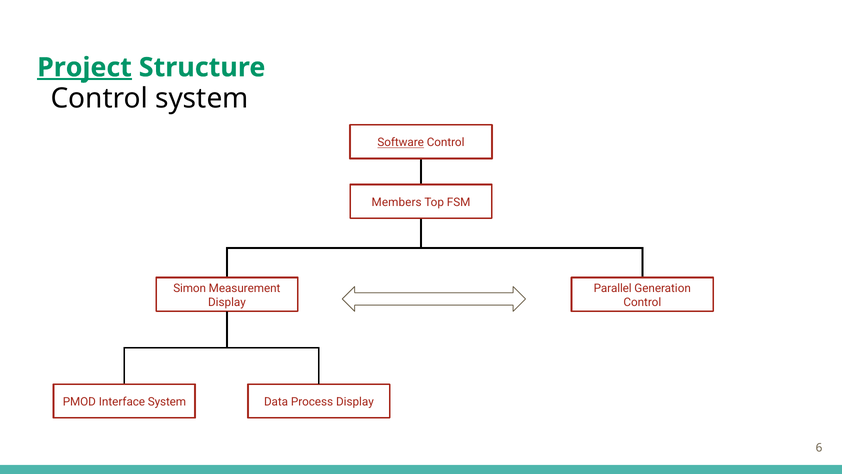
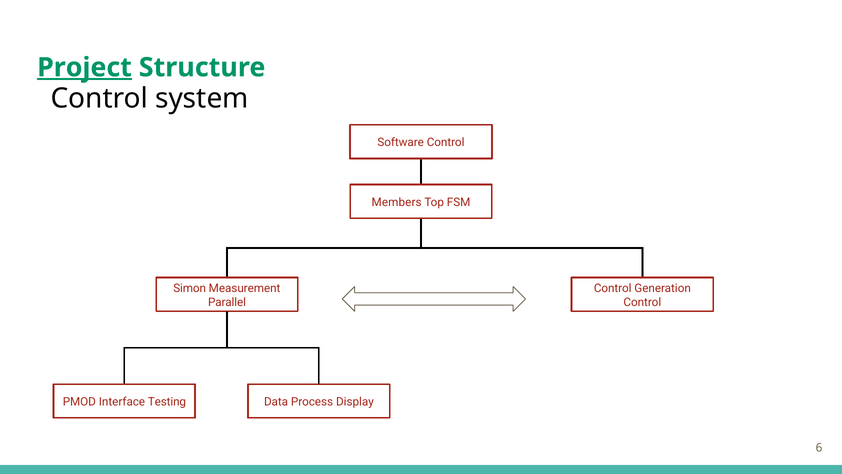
Software underline: present -> none (401, 142)
Parallel: Parallel -> Control (613, 288)
Display: Display -> Parallel (227, 302)
Interface System: System -> Testing (167, 402)
